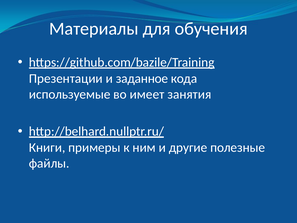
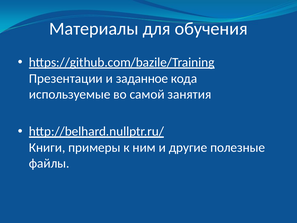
имеет: имеет -> самой (147, 94)
